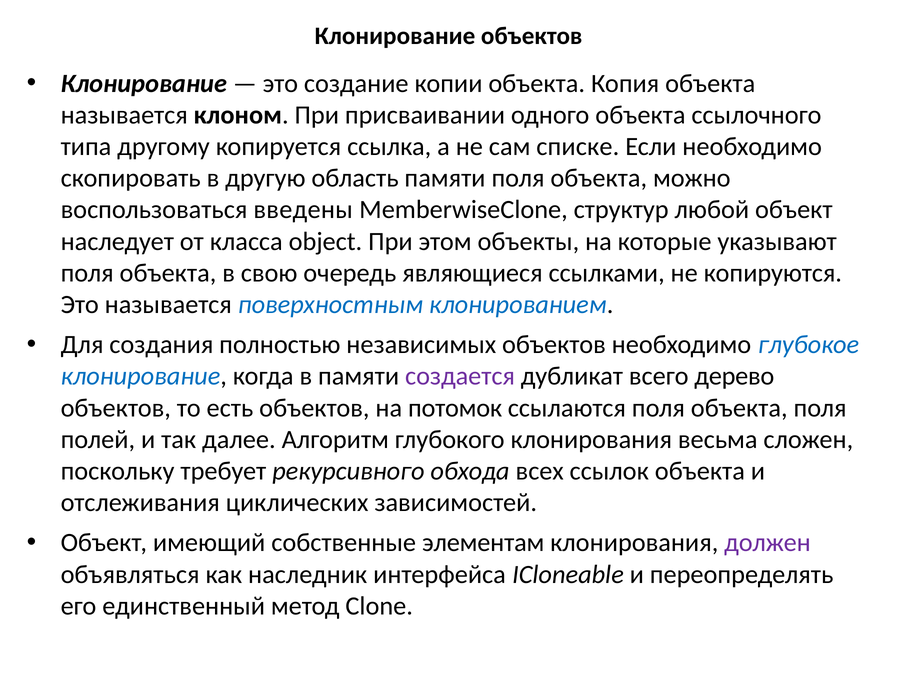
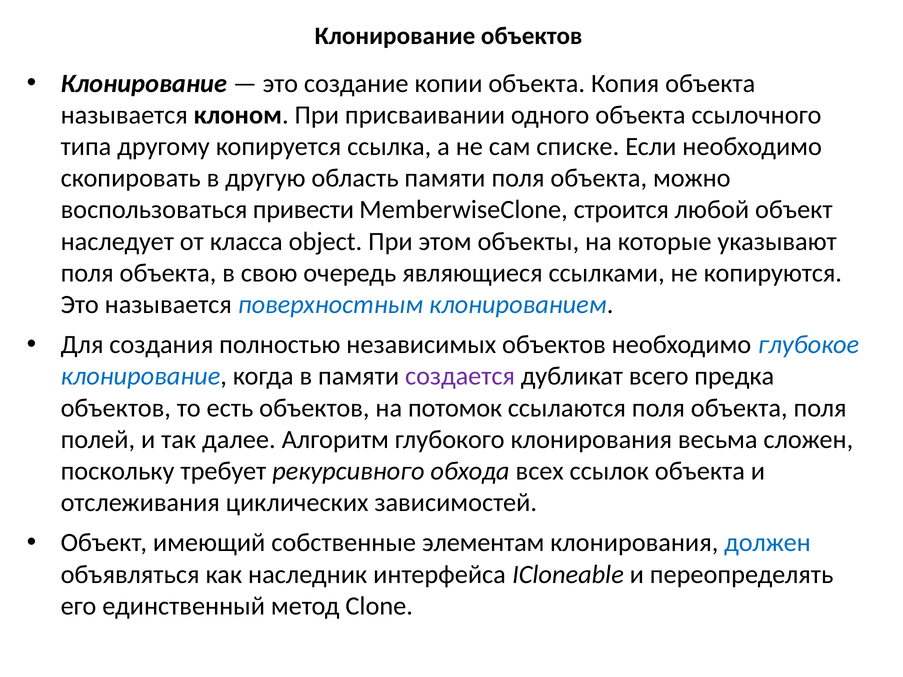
введены: введены -> привести (303, 210)
структур: структур -> строится (621, 210)
дерево: дерево -> предка (734, 376)
должен colour: purple -> blue (767, 543)
